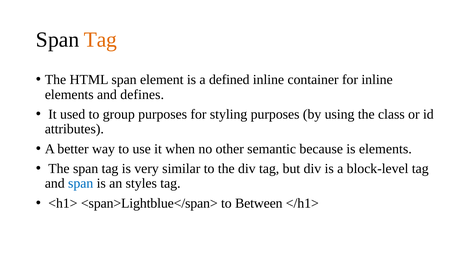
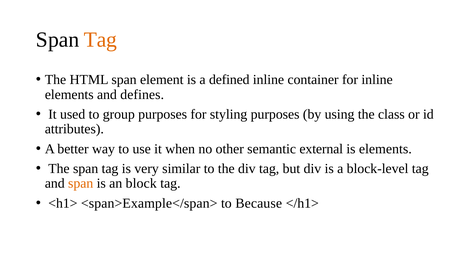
because: because -> external (321, 149)
span colour: blue -> orange (81, 184)
styles: styles -> block (141, 184)
<span>Lightblue</span>: <span>Lightblue</span> -> <span>Example</span> (149, 204)
Between: Between -> Because (259, 204)
